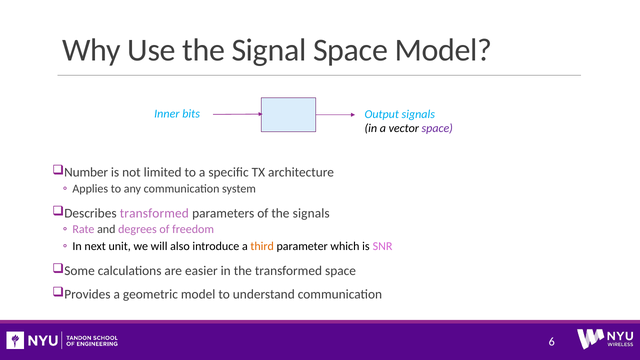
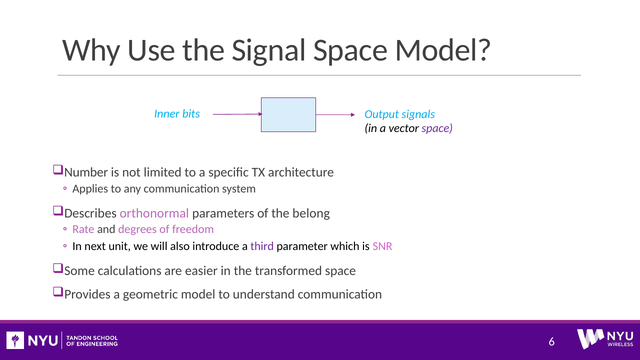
Describes transformed: transformed -> orthonormal (154, 213)
the signals: signals -> belong (311, 213)
third colour: orange -> purple (262, 246)
